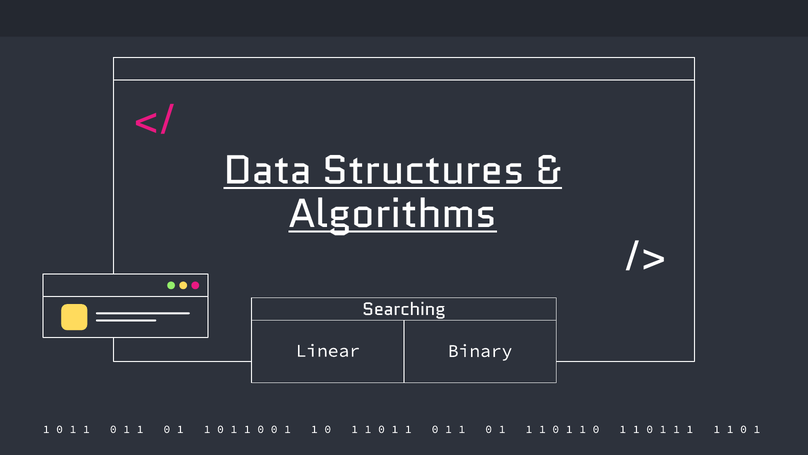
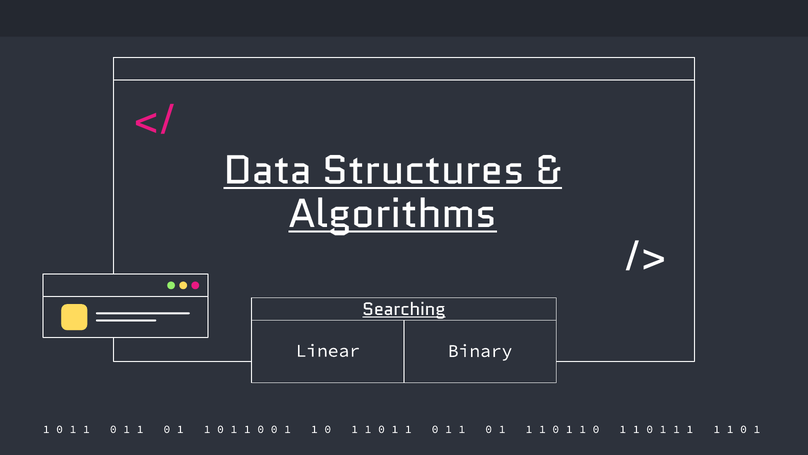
Searching underline: none -> present (404, 309)
